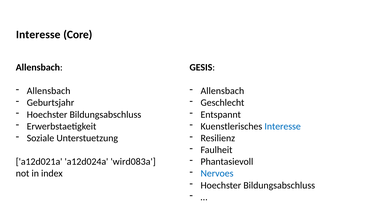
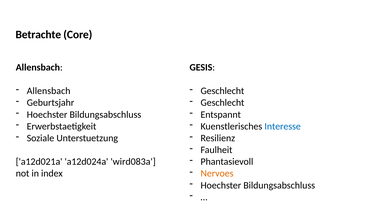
Interesse: Interesse -> Betrachte (38, 34)
Allensbach: Allensbach -> Geschlecht (222, 91)
Nervoes colour: blue -> orange (217, 173)
